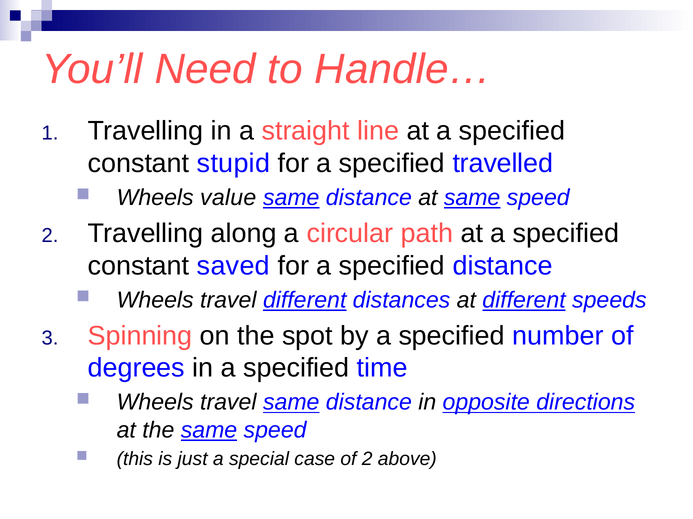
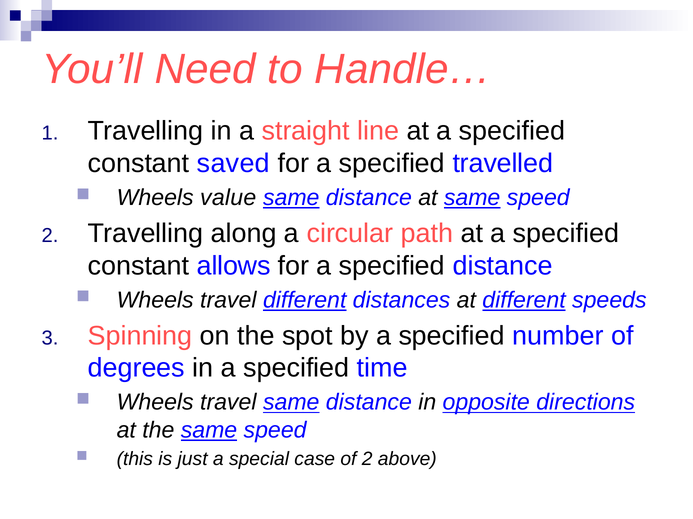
stupid: stupid -> saved (233, 164)
saved: saved -> allows (234, 266)
